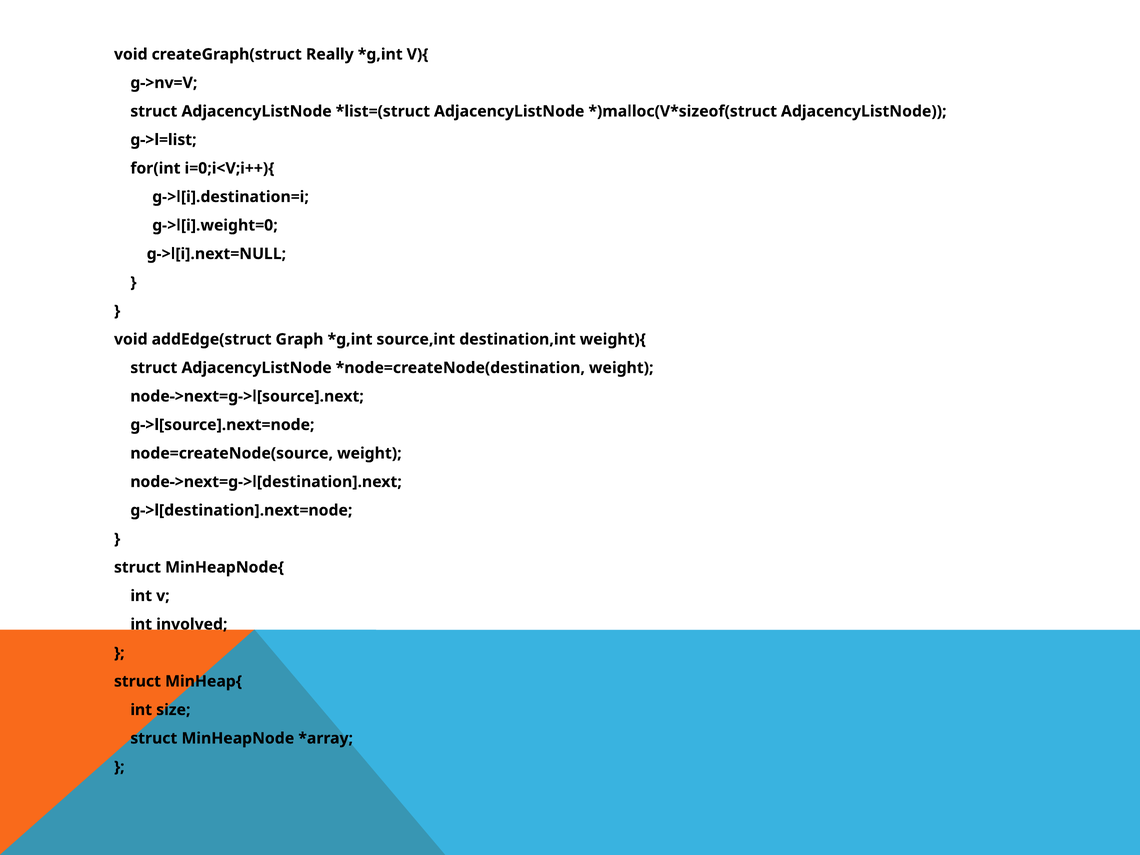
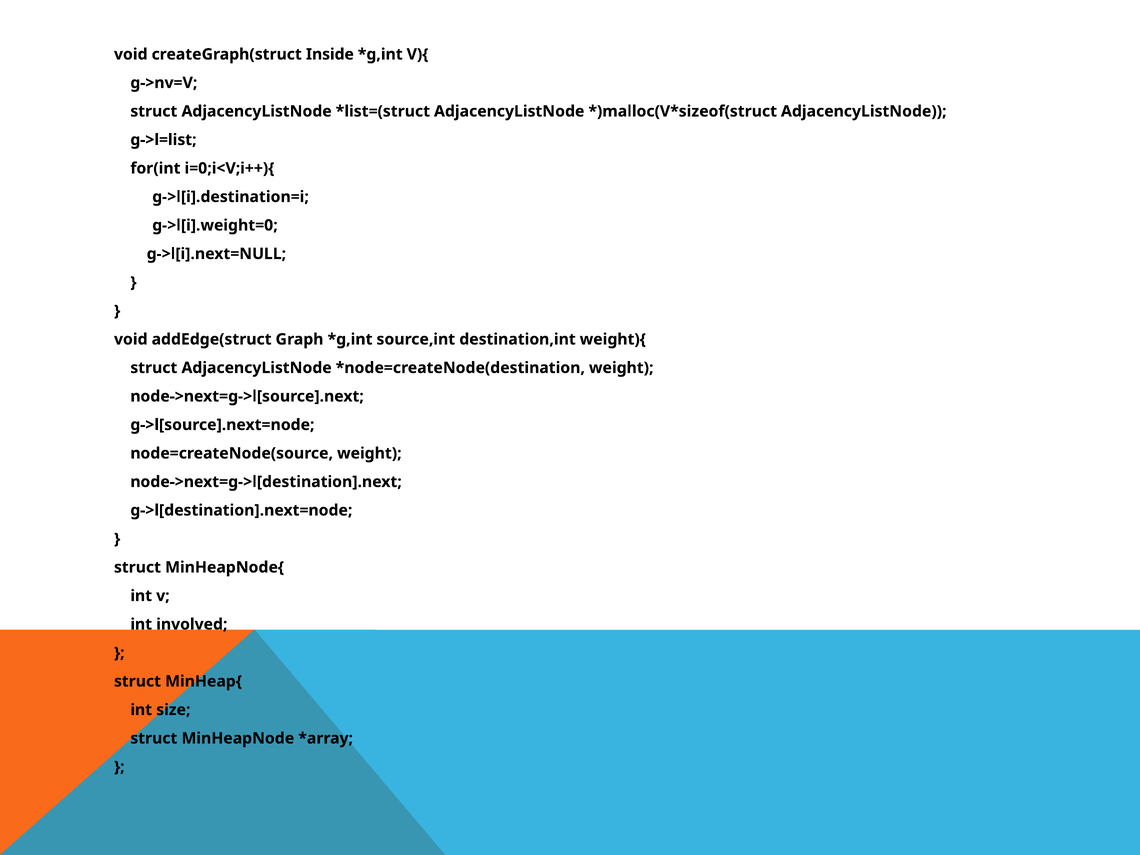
Really: Really -> Inside (330, 54)
